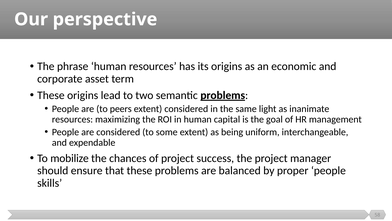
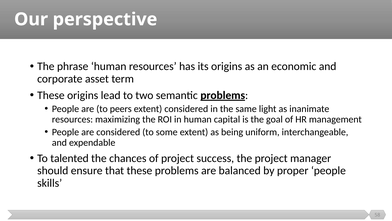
mobilize: mobilize -> talented (70, 158)
